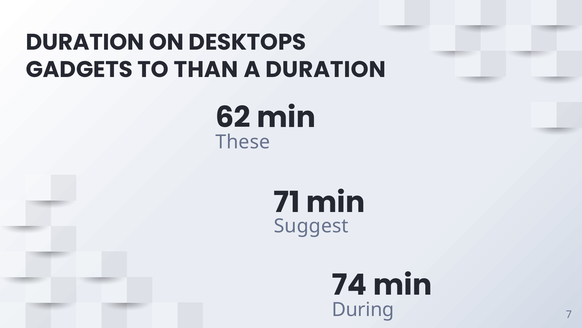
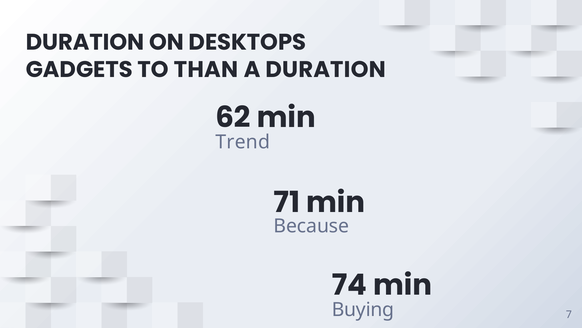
These: These -> Trend (243, 142)
Suggest: Suggest -> Because (311, 226)
During: During -> Buying (363, 309)
